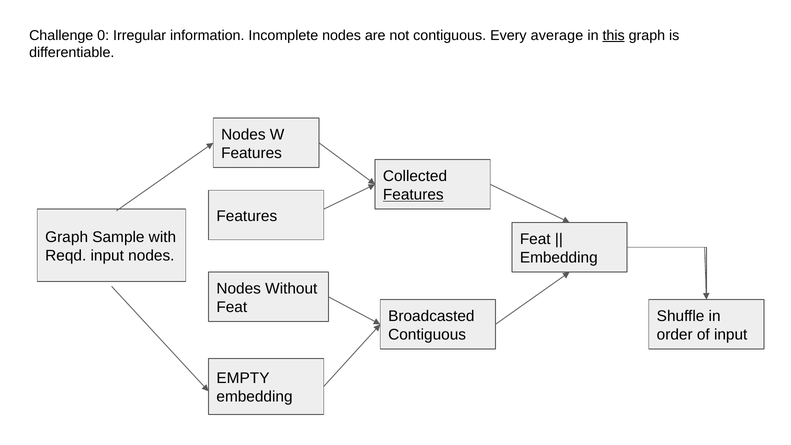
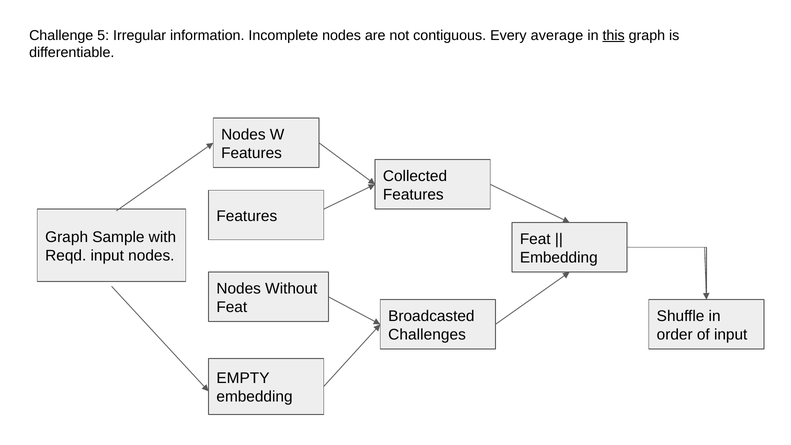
0: 0 -> 5 (103, 35)
Features underline: present -> none (413, 195)
Contiguous: Contiguous -> Challenges (427, 335)
